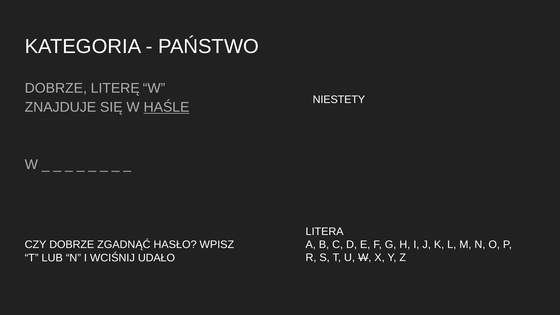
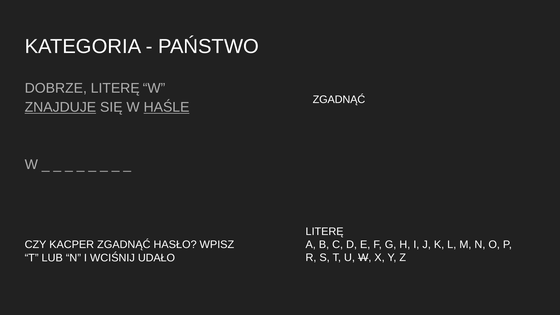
NIESTETY: NIESTETY -> ZGADNĄĆ (339, 100)
ZNAJDUJE underline: none -> present (60, 107)
LITERA: LITERA -> LITERĘ (325, 231)
CZY DOBRZE: DOBRZE -> KACPER (72, 245)
